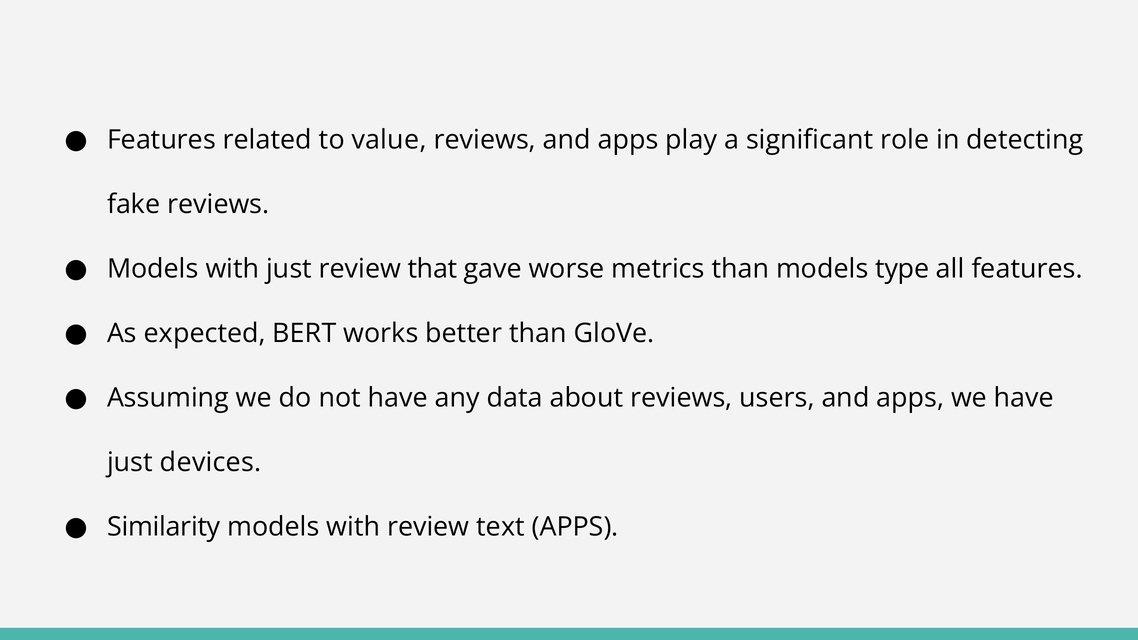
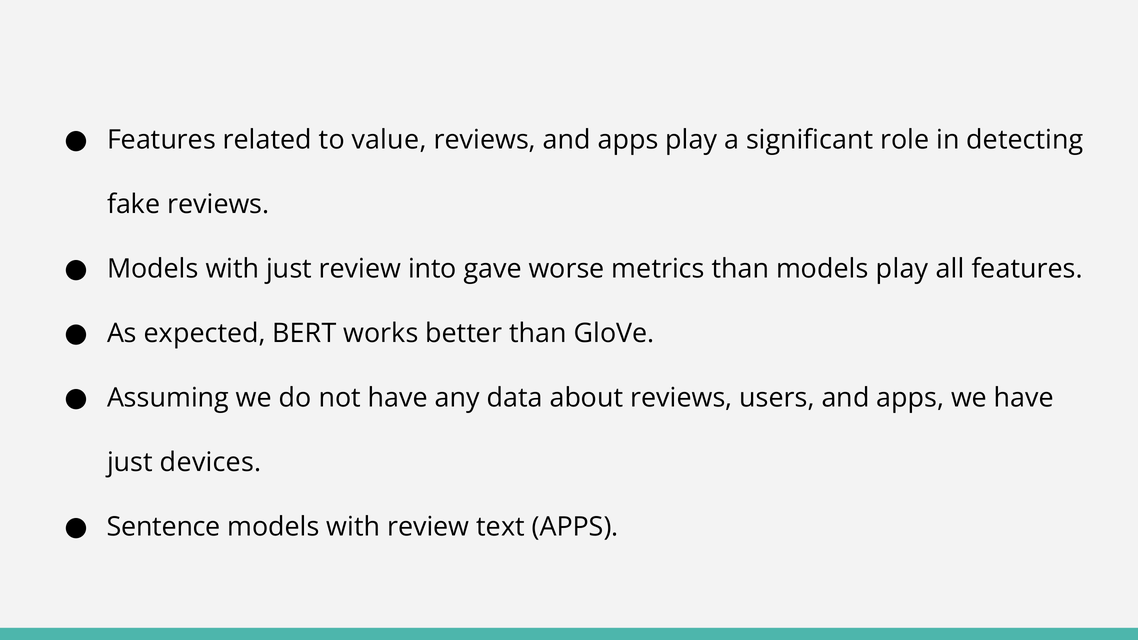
that: that -> into (432, 269)
models type: type -> play (902, 269)
Similarity: Similarity -> Sentence (164, 527)
